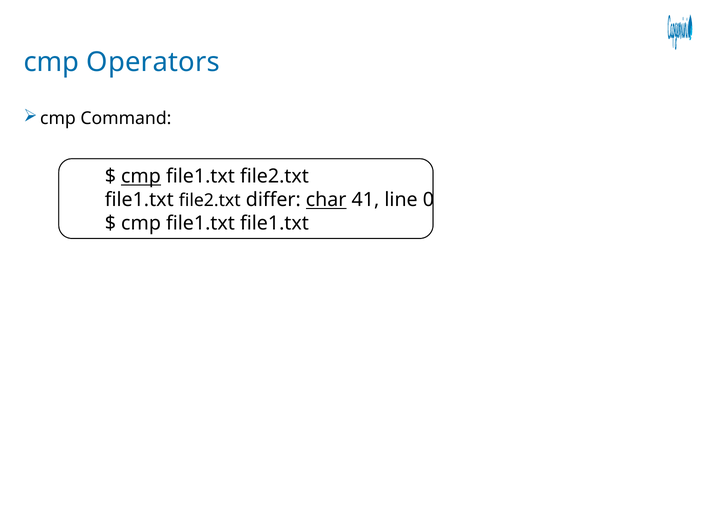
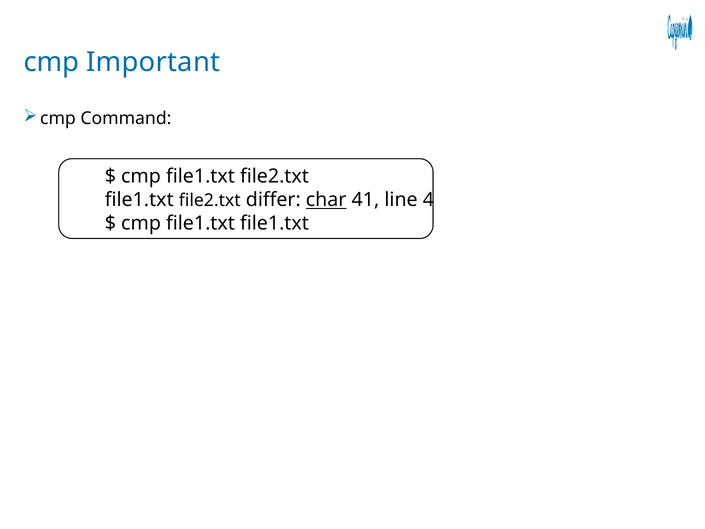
Operators: Operators -> Important (153, 62)
cmp underline: present -> none (141, 176)
0: 0 -> 4 (428, 200)
